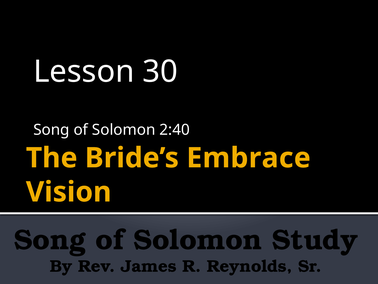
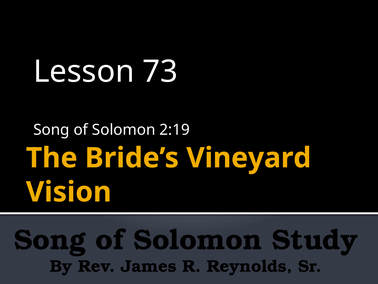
30: 30 -> 73 (160, 71)
2:40: 2:40 -> 2:19 (175, 130)
Embrace: Embrace -> Vineyard (249, 158)
